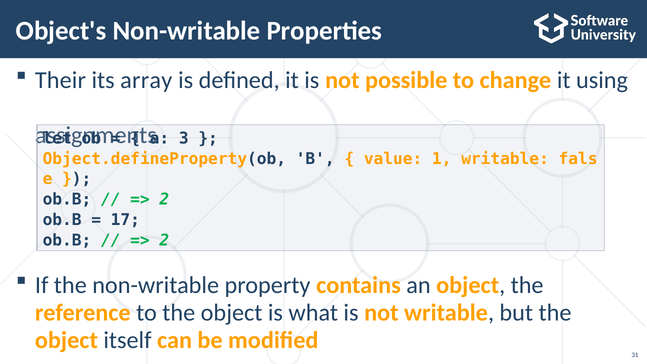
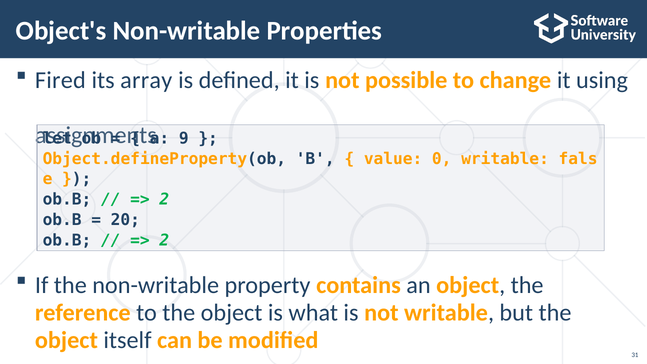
Their: Their -> Fired (60, 80)
3: 3 -> 9 (184, 138)
1: 1 -> 0 (442, 159)
17: 17 -> 20 (125, 220)
